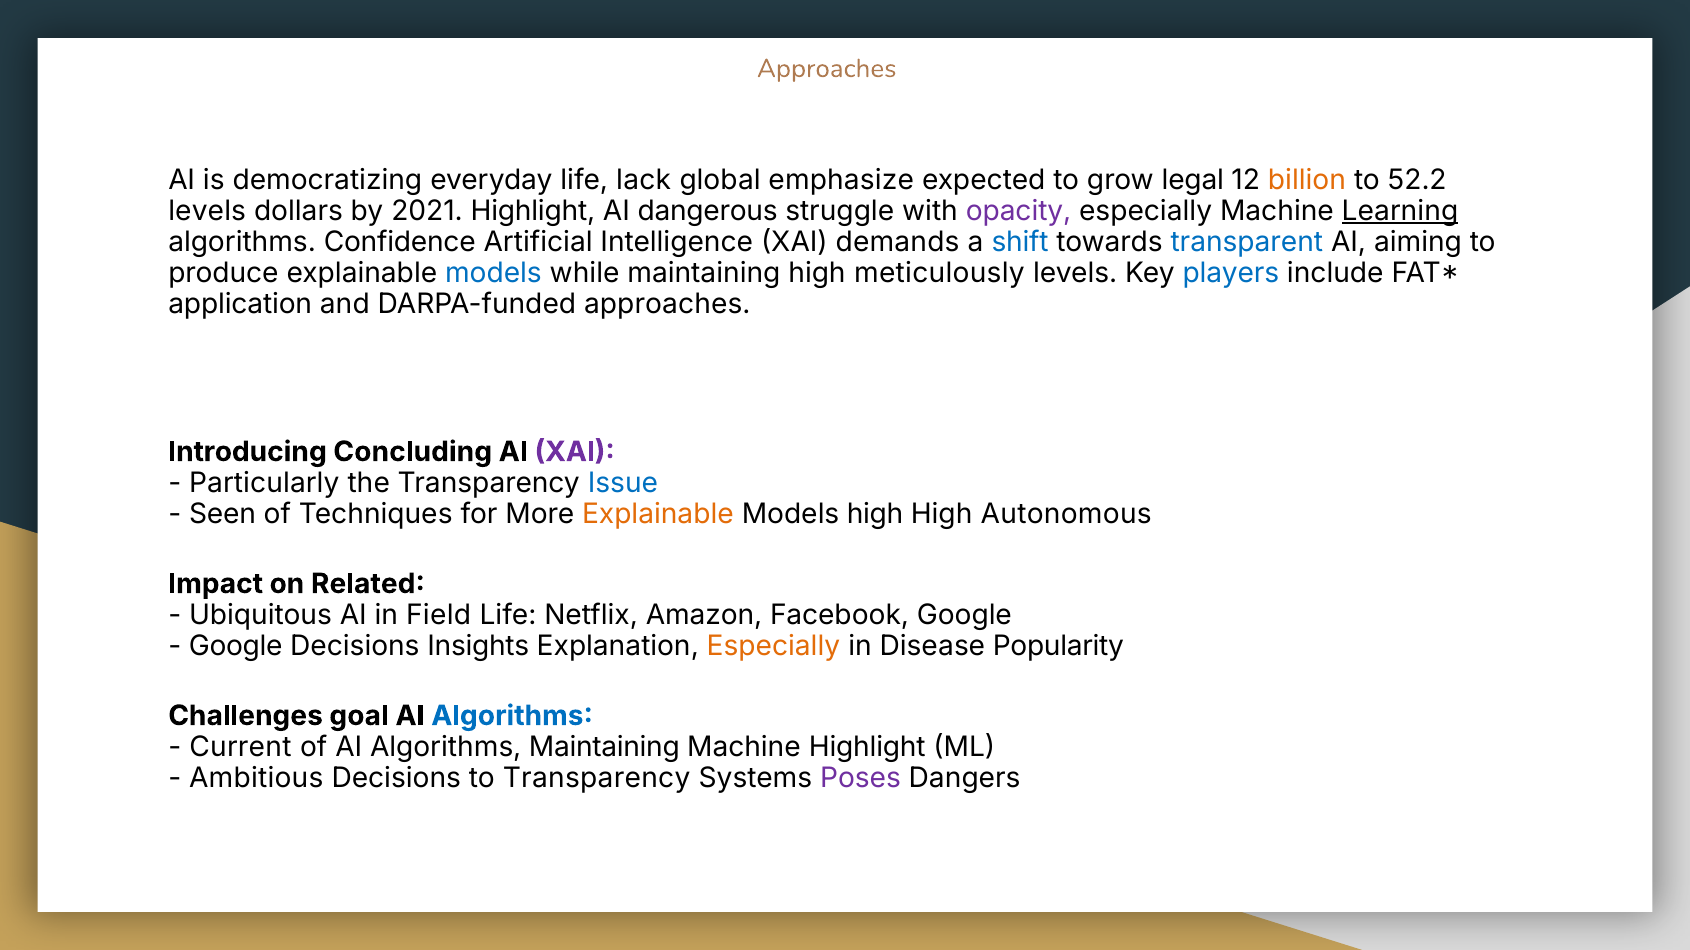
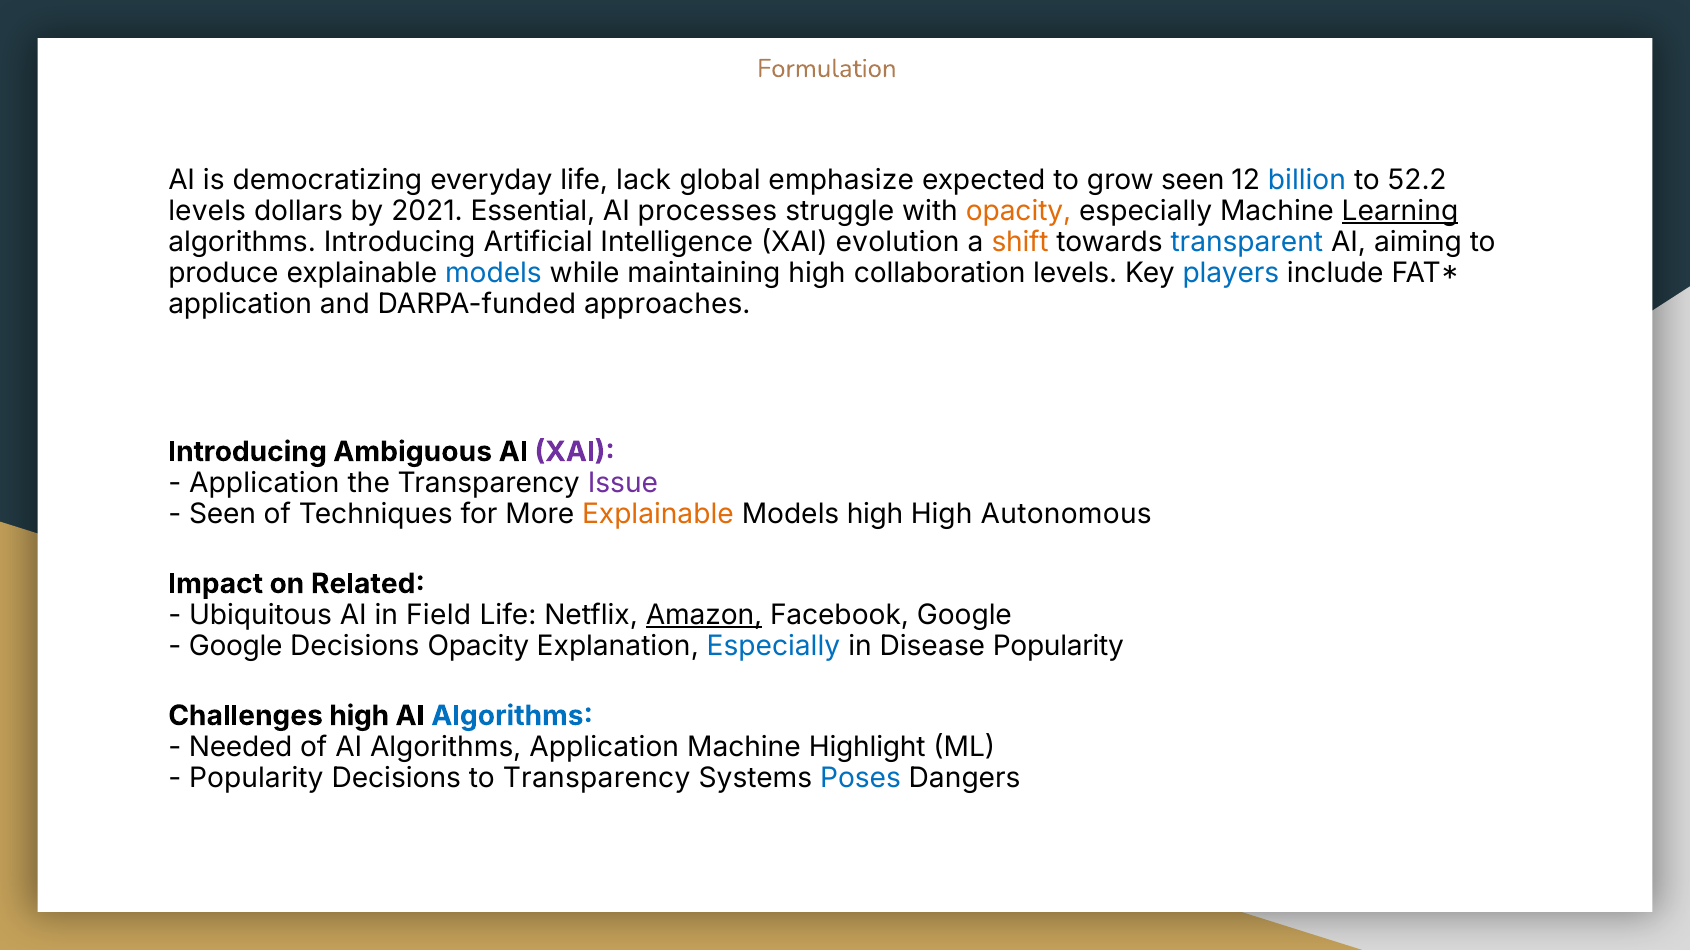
Approaches: Approaches -> Formulation (827, 69)
grow legal: legal -> seen (1193, 180)
billion colour: orange -> blue (1307, 180)
2021 Highlight: Highlight -> Essential (533, 211)
dangerous: dangerous -> processes (707, 211)
opacity colour: purple -> orange (1019, 211)
algorithms Confidence: Confidence -> Introducing (400, 242)
demands: demands -> evolution (898, 242)
shift colour: blue -> orange (1020, 242)
meticulously: meticulously -> collaboration (940, 273)
Concluding: Concluding -> Ambiguous (413, 452)
Particularly: Particularly -> Application (264, 483)
Issue colour: blue -> purple (623, 483)
Amazon underline: none -> present (704, 615)
Decisions Insights: Insights -> Opacity (478, 646)
Especially colour: orange -> blue (773, 646)
Challenges goal: goal -> high (359, 716)
Current: Current -> Needed (241, 747)
Algorithms Maintaining: Maintaining -> Application (604, 747)
Ambitious: Ambitious -> Popularity (256, 778)
Poses colour: purple -> blue (861, 778)
